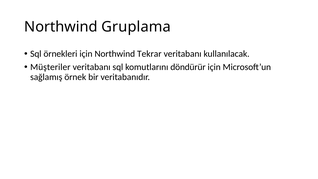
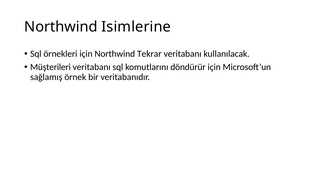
Gruplama: Gruplama -> Isimlerine (136, 27)
Müşteriler: Müşteriler -> Müşterileri (50, 67)
